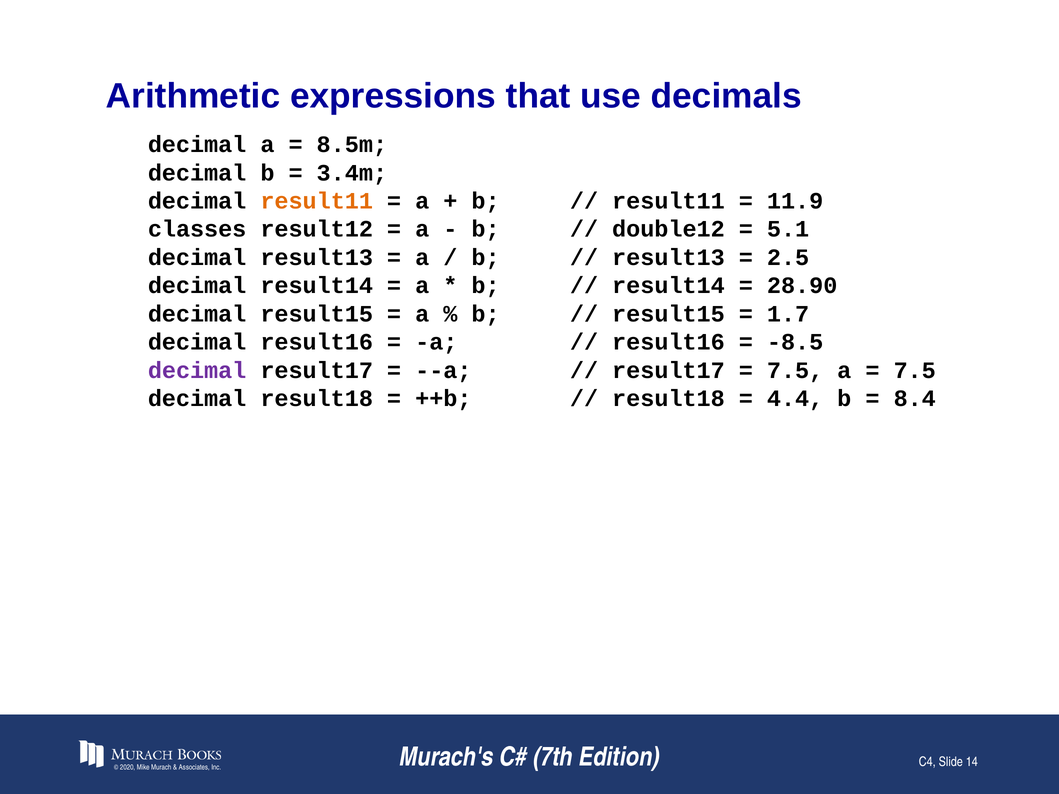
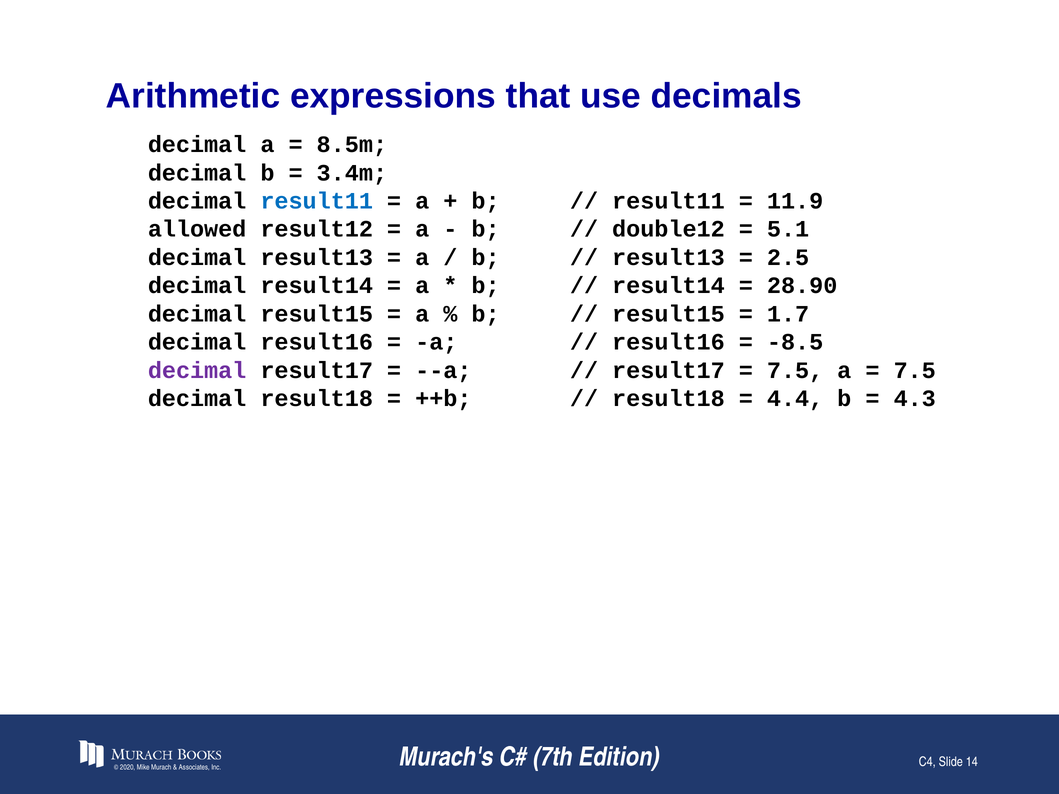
result11 colour: orange -> blue (317, 201)
classes: classes -> allowed (197, 229)
8.4: 8.4 -> 4.3 (915, 399)
